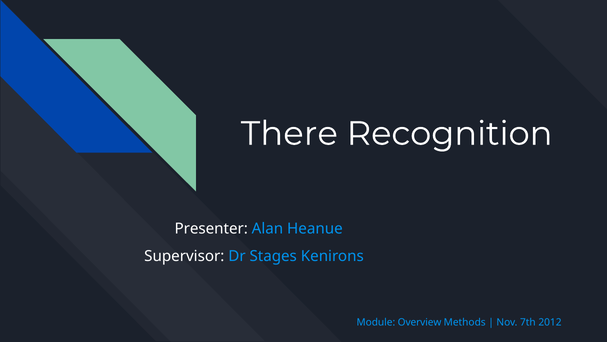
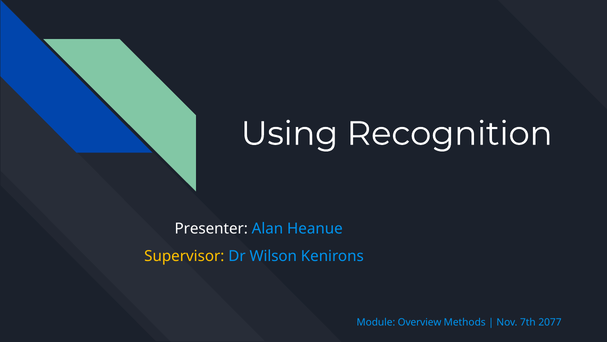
There: There -> Using (290, 133)
Supervisor colour: white -> yellow (184, 256)
Stages: Stages -> Wilson (273, 256)
2012: 2012 -> 2077 (550, 322)
